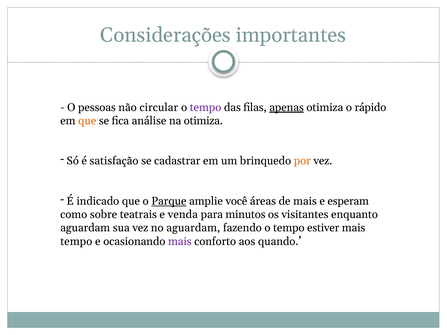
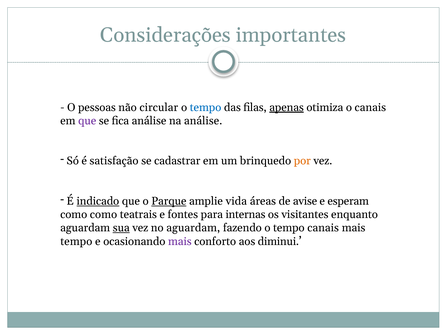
tempo colour: purple -> blue (206, 107)
o rápido: rápido -> canais (370, 107)
que colour: orange -> purple (87, 121)
na otimiza: otimiza -> análise (203, 121)
indicado underline: none -> present (98, 201)
você: você -> vida (236, 201)
de mais: mais -> avise (305, 201)
como sobre: sobre -> como (104, 215)
venda: venda -> fontes (183, 215)
minutos: minutos -> internas (245, 215)
sua underline: none -> present (121, 228)
tempo estiver: estiver -> canais (323, 228)
quando: quando -> diminui (280, 242)
